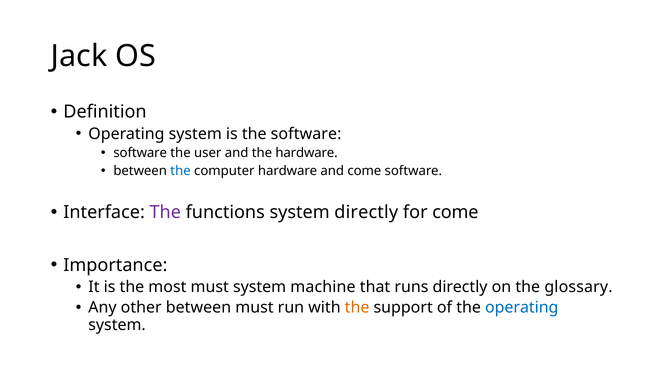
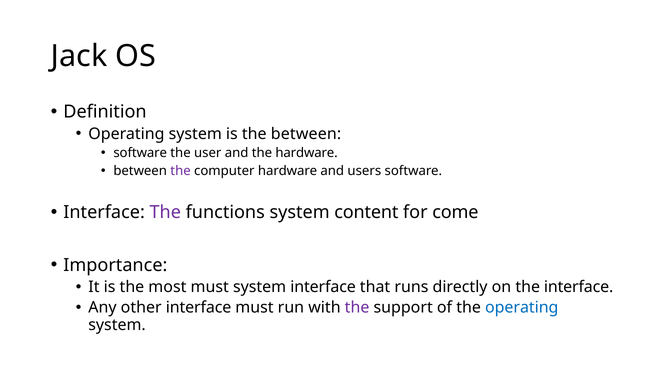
the software: software -> between (306, 134)
the colour: blue -> purple (181, 171)
and come: come -> users (364, 171)
system directly: directly -> content (366, 212)
system machine: machine -> interface (323, 287)
the glossary: glossary -> interface (579, 287)
other between: between -> interface (199, 308)
the colour: orange -> purple (357, 308)
